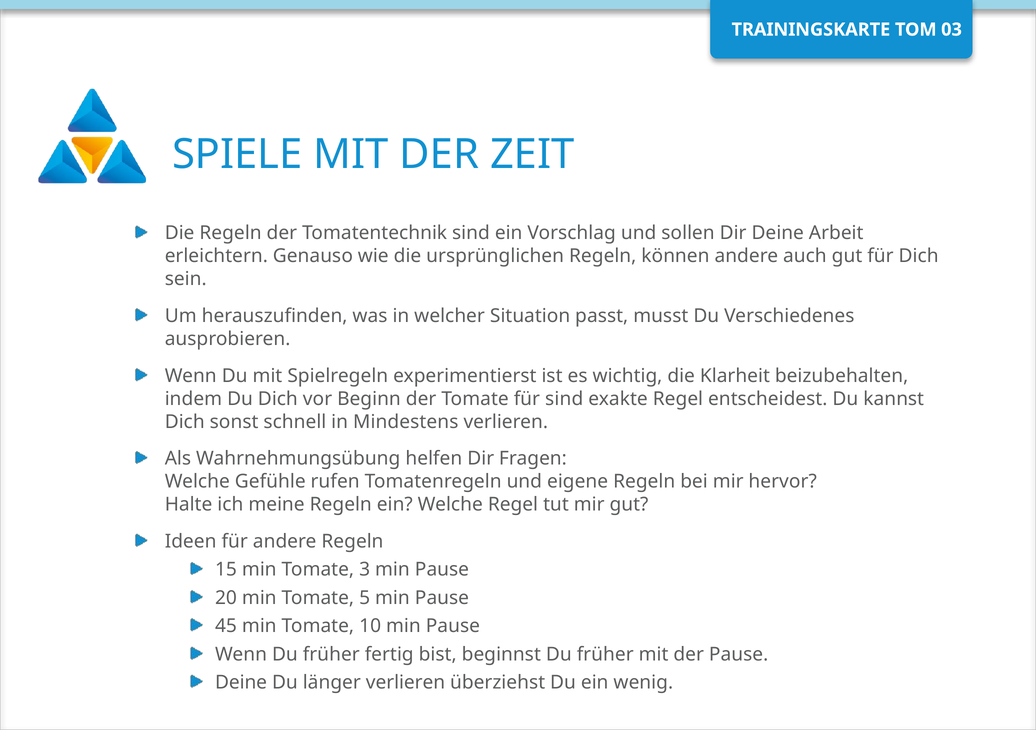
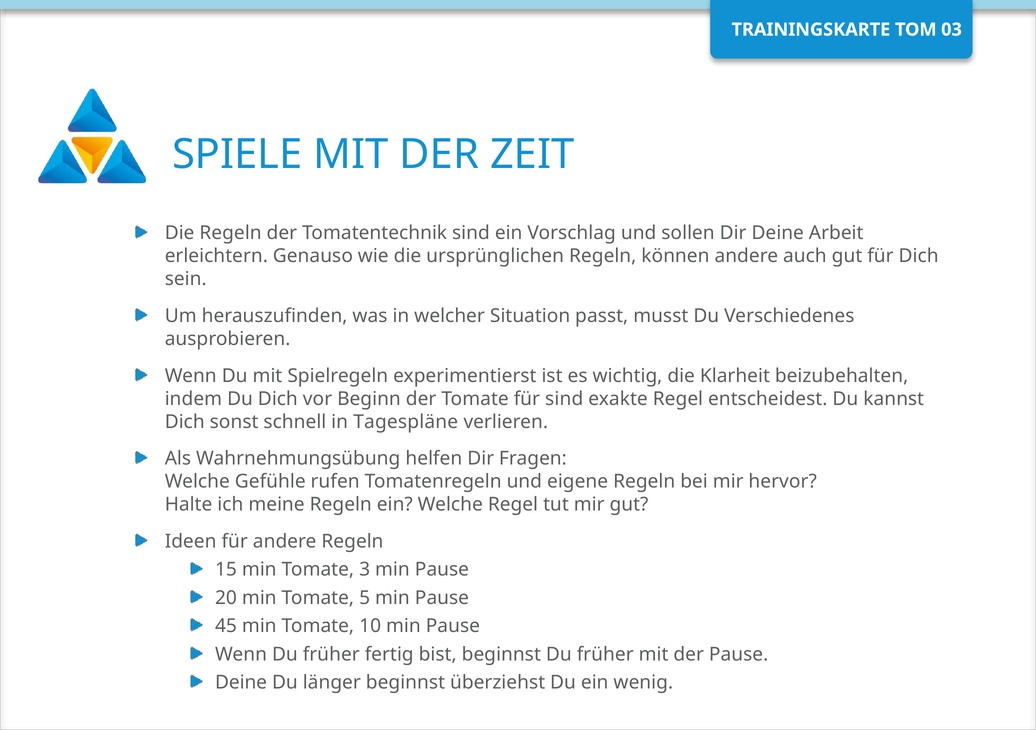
Mindestens: Mindestens -> Tagespläne (406, 422)
länger verlieren: verlieren -> beginnst (405, 683)
